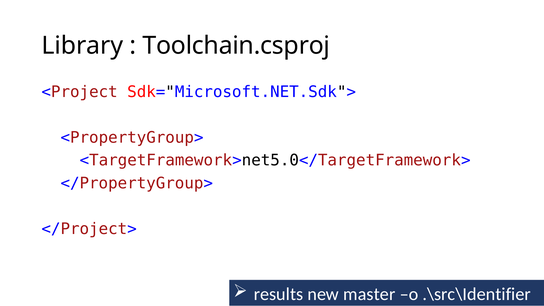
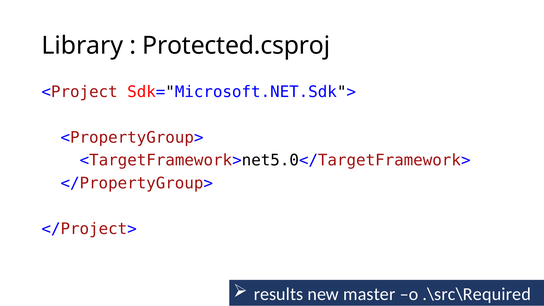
Toolchain.csproj: Toolchain.csproj -> Protected.csproj (236, 46)
.\src\Identifier: .\src\Identifier -> .\src\Required (477, 294)
